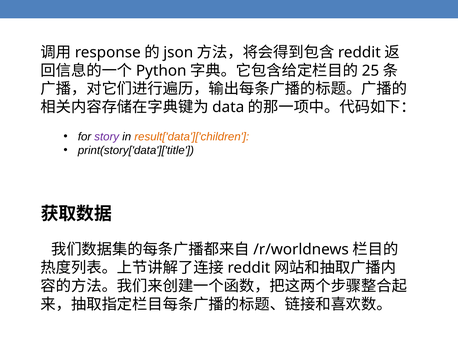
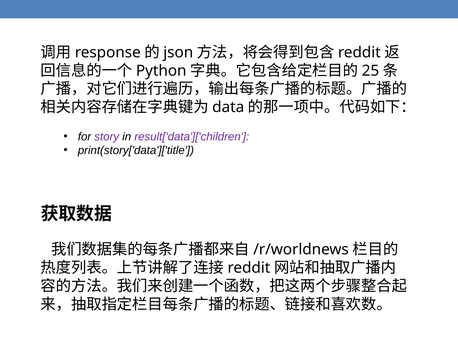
result['data']['children colour: orange -> purple (192, 137)
